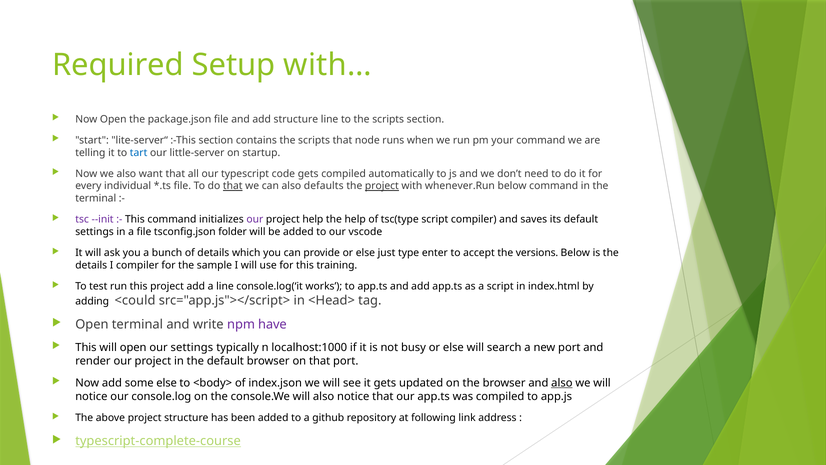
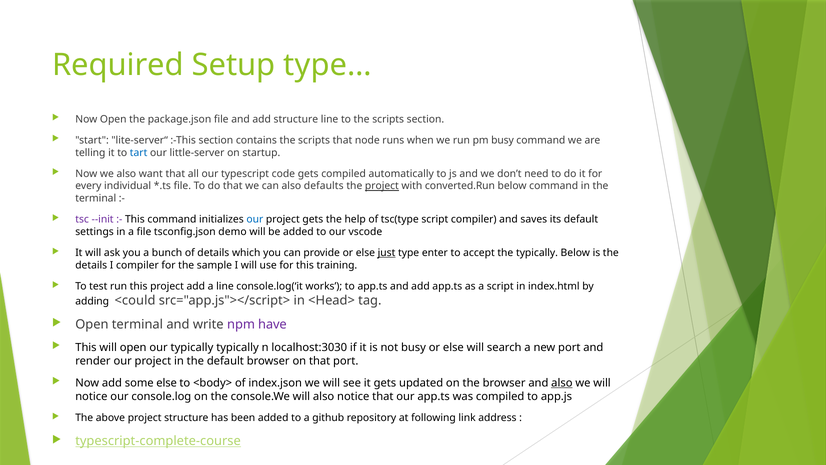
with…: with… -> type… (328, 65)
pm your: your -> busy (503, 140)
that underline: present -> none (233, 186)
whenever.Run: whenever.Run -> converted.Run (460, 186)
our colour: purple -> blue (255, 219)
project help: help -> gets (313, 219)
folder: folder -> demo (233, 232)
just underline: none -> present (387, 253)
the versions: versions -> typically (537, 253)
our settings: settings -> typically (192, 347)
localhost:1000: localhost:1000 -> localhost:3030 (309, 347)
